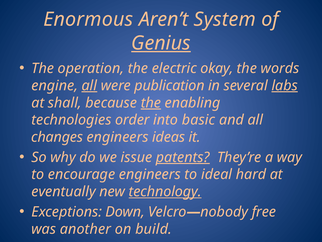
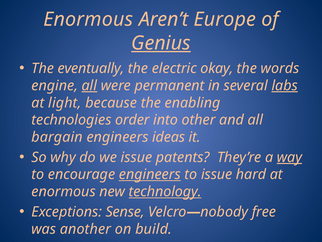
System: System -> Europe (225, 19)
operation: operation -> eventually (91, 68)
publication: publication -> permanent (169, 85)
shall: shall -> light (65, 103)
the underline: present -> none (151, 103)
basic: basic -> other (199, 120)
changes: changes -> bargain (57, 137)
patents underline: present -> none (183, 157)
way underline: none -> present (289, 157)
engineers underline: none -> present (150, 174)
to ideal: ideal -> issue (217, 174)
eventually: eventually -> enormous (64, 191)
Down: Down -> Sense (125, 211)
